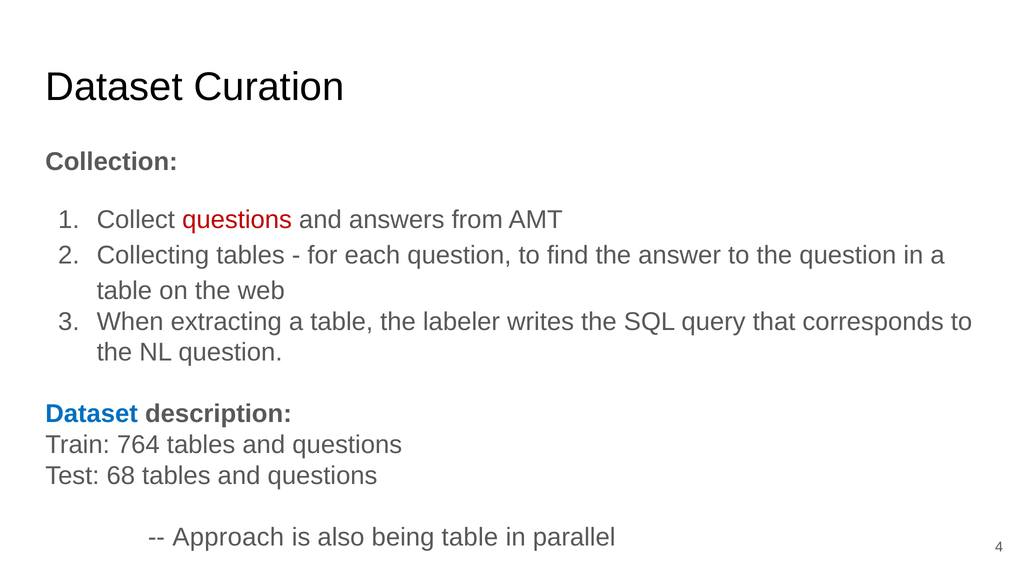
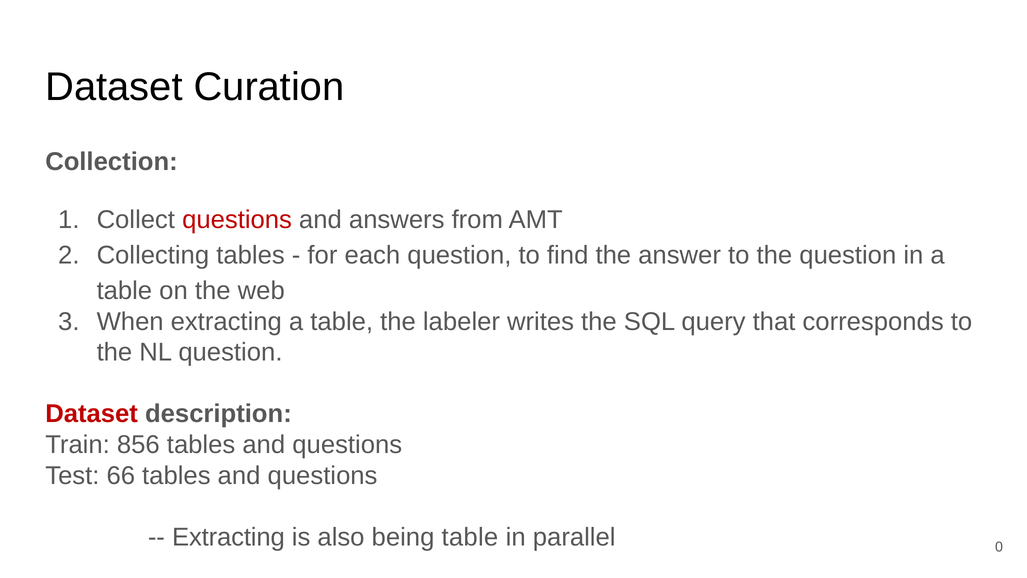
Dataset colour: blue -> red (92, 414)
764: 764 -> 856 (138, 445)
68: 68 -> 66 (121, 475)
Approach: Approach -> Extracting (228, 537)
4: 4 -> 0 (999, 547)
